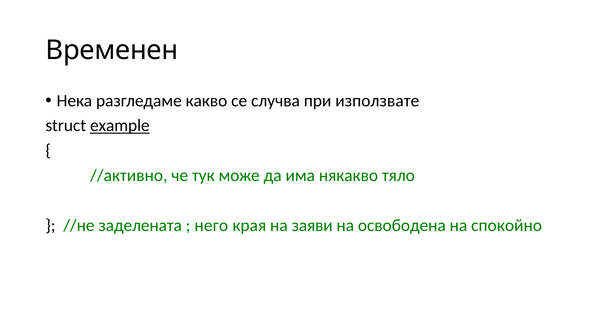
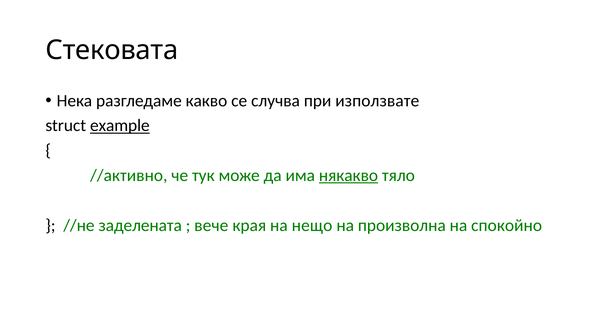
Временен: Временен -> Стековата (112, 50)
някакво underline: none -> present (348, 176)
него: него -> вече (211, 225)
заяви: заяви -> нещо (312, 225)
освободена: освободена -> произволна (402, 225)
